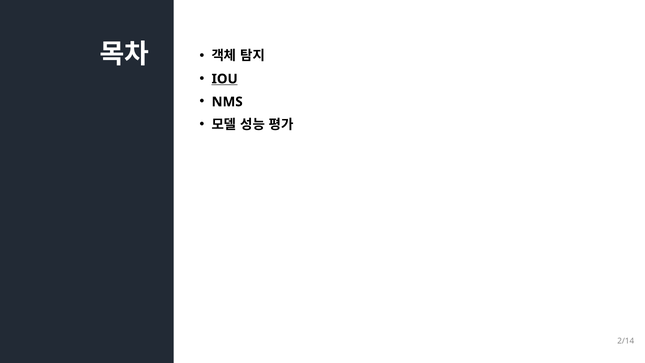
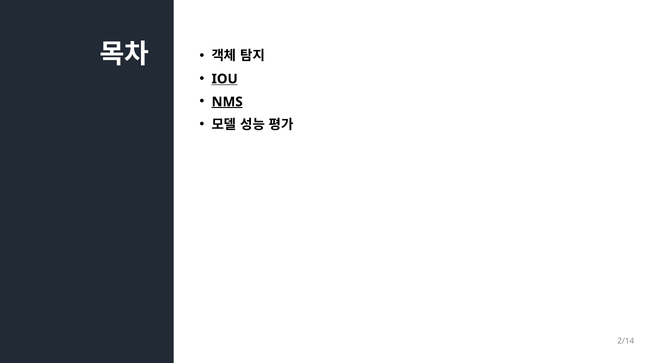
NMS underline: none -> present (227, 102)
